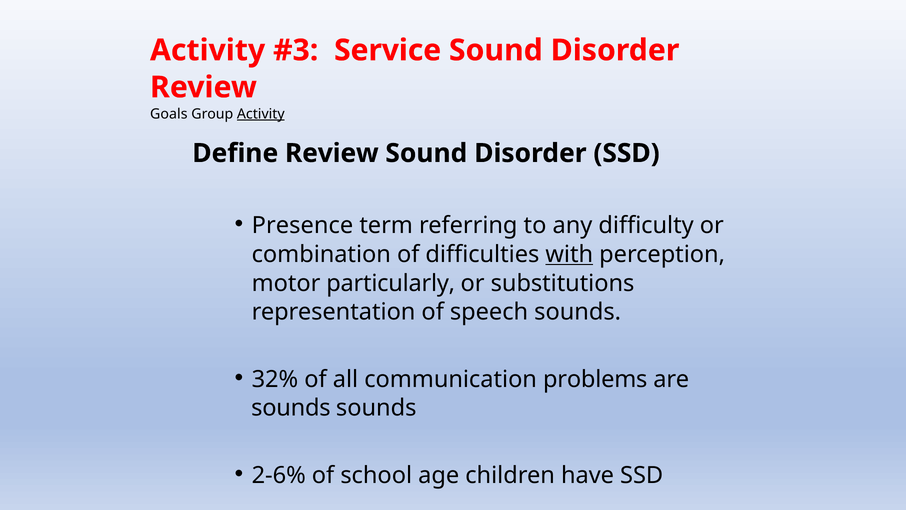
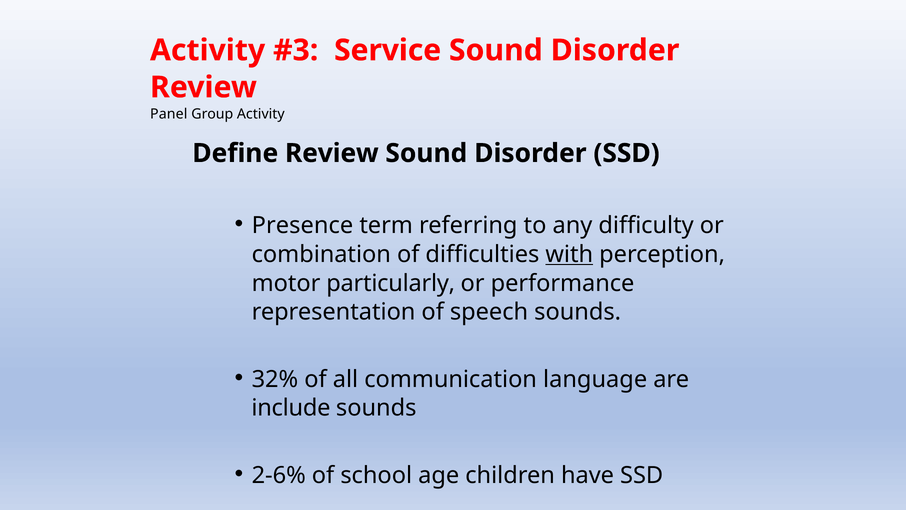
Goals: Goals -> Panel (169, 114)
Activity underline: present -> none (261, 114)
substitutions: substitutions -> performance (563, 283)
problems: problems -> language (595, 379)
sounds: sounds -> include (291, 408)
